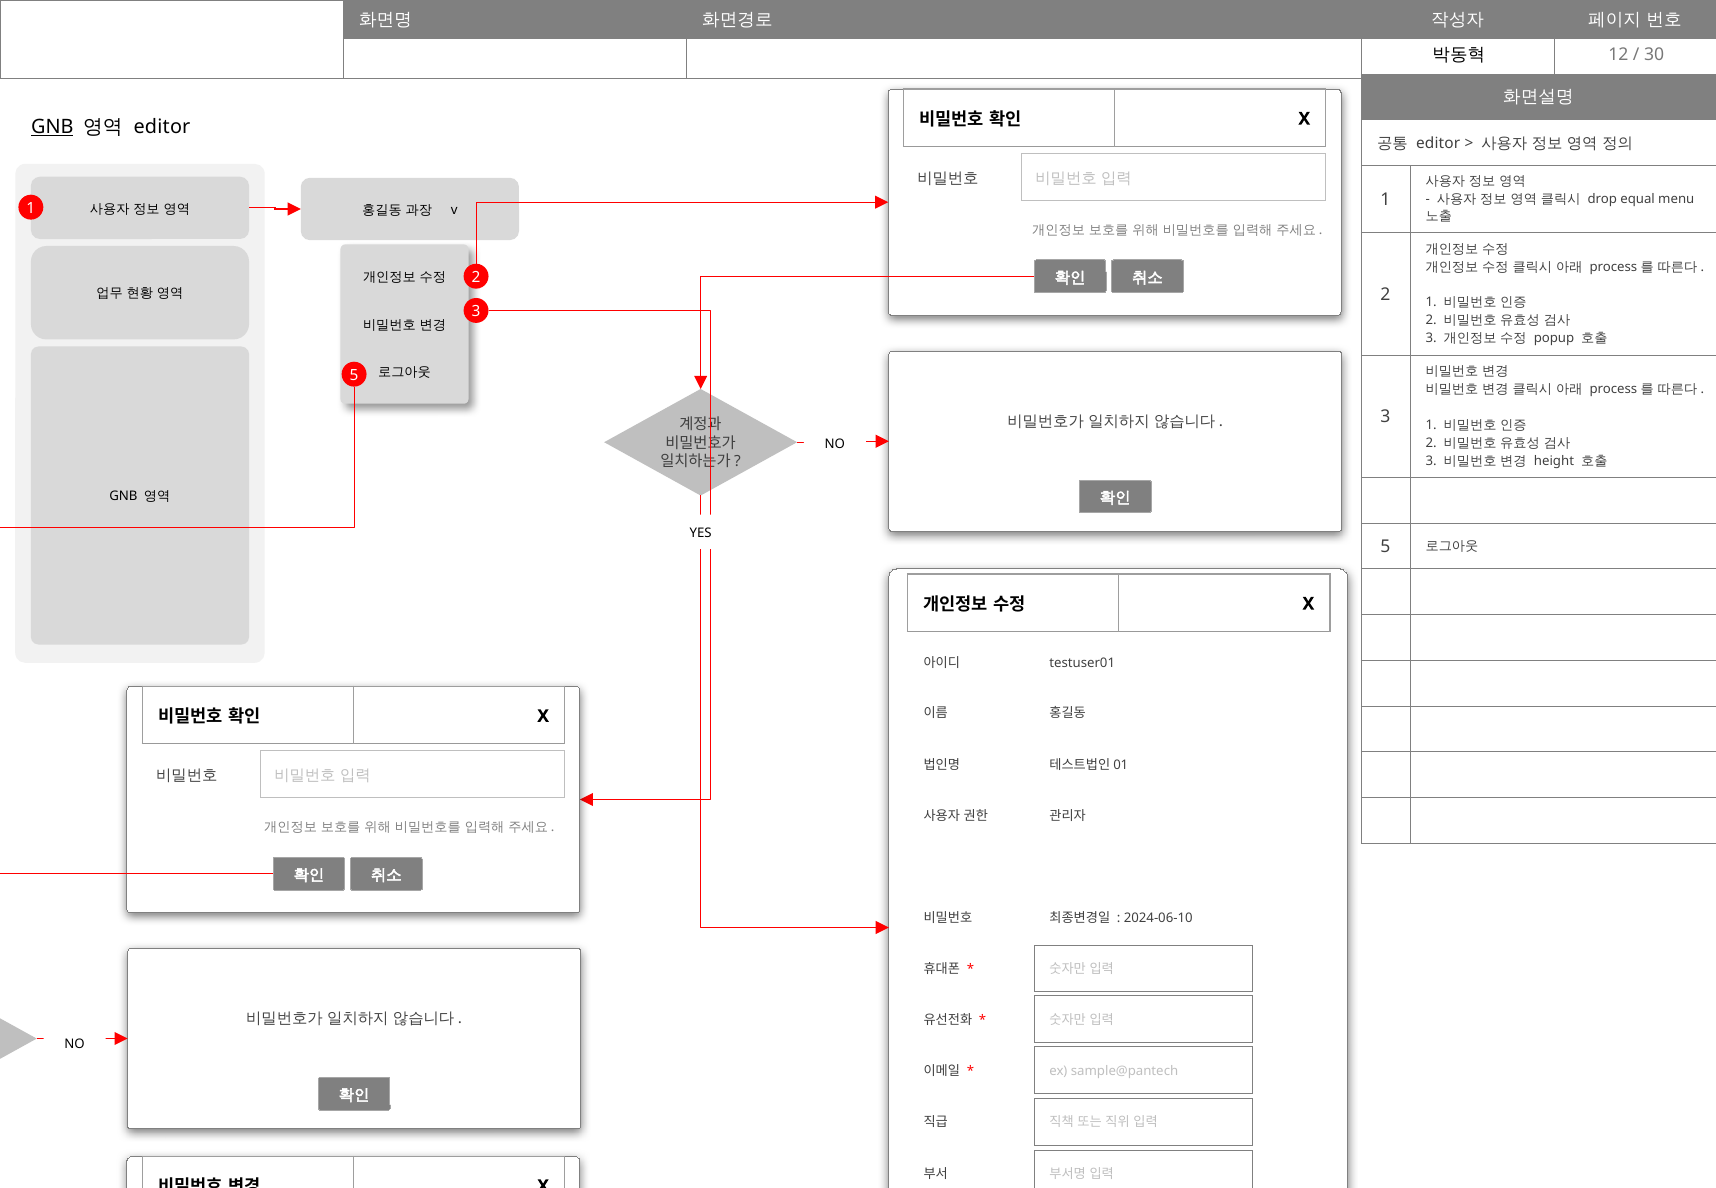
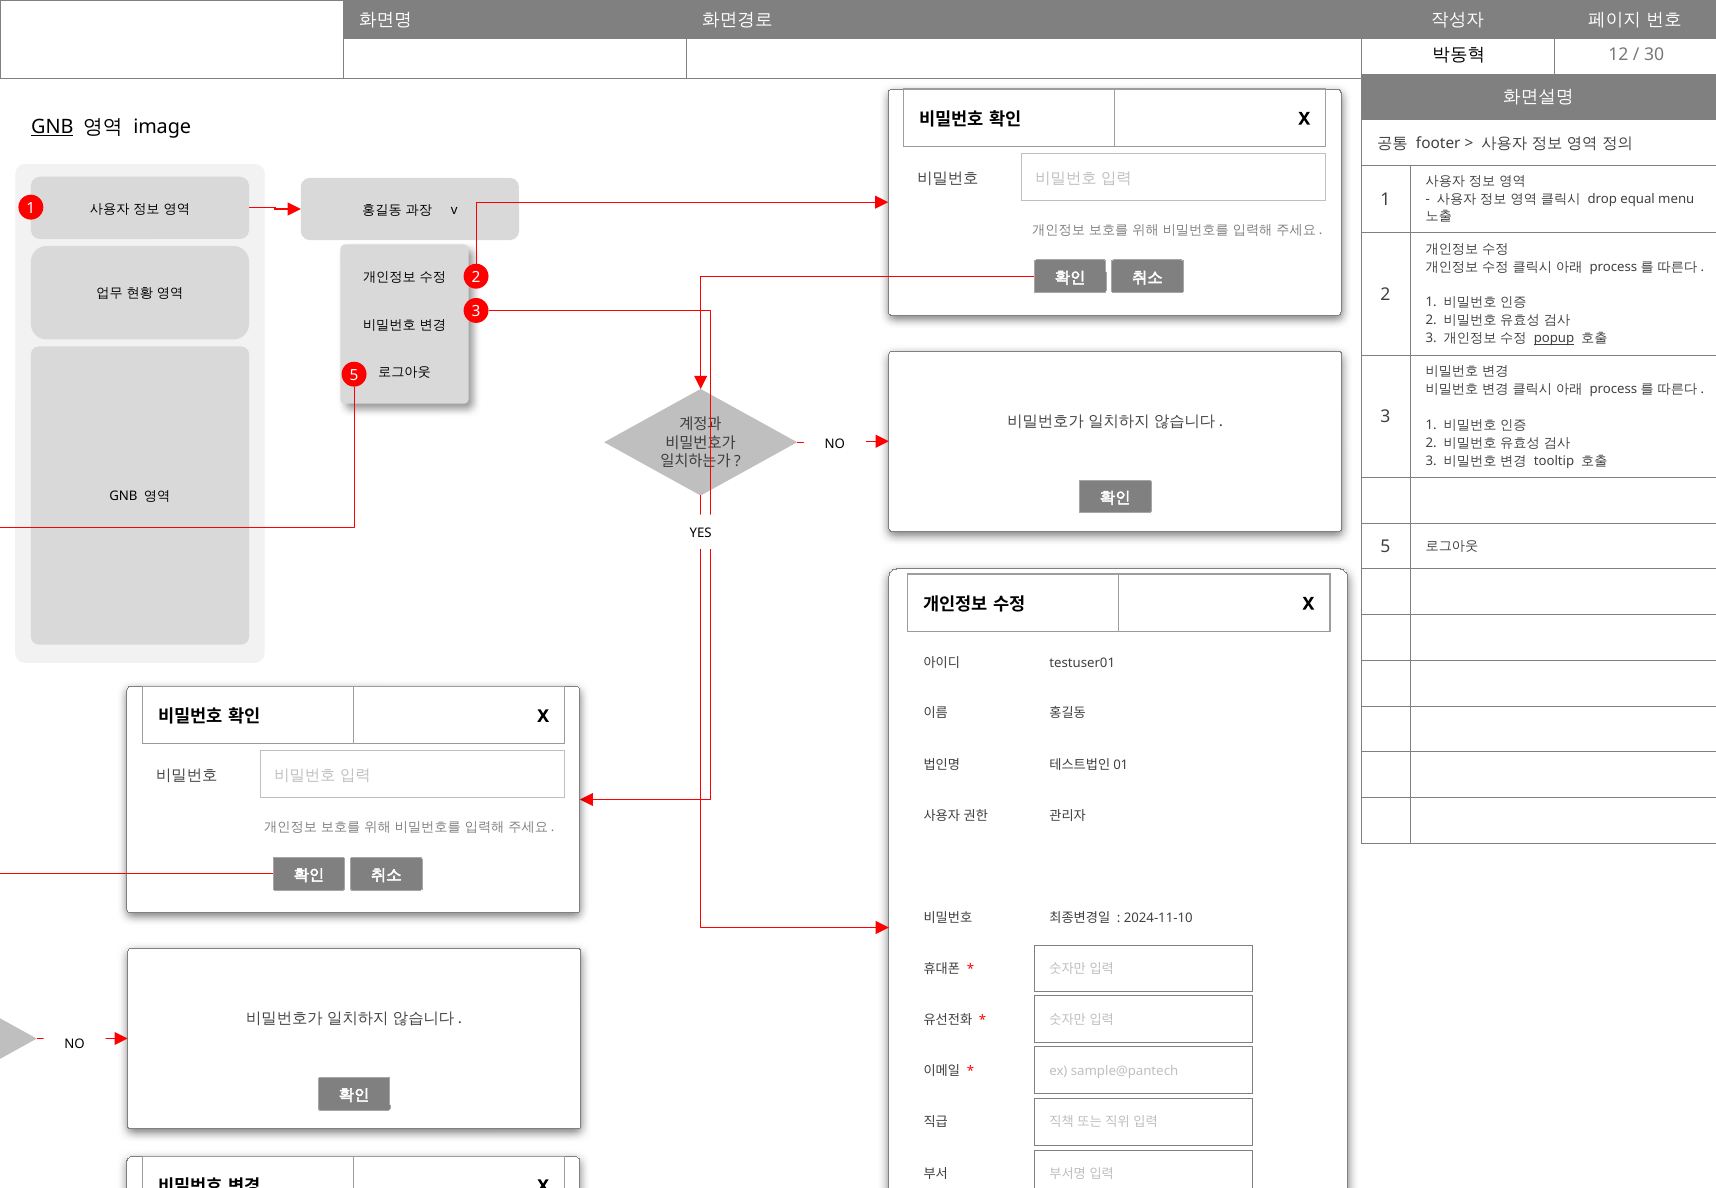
editor: editor -> image (162, 127)
editor: editor -> footer (1438, 143)
popup underline: none -> present (1554, 339)
height: height -> tooltip (1554, 461)
2024-06-10: 2024-06-10 -> 2024-11-10 (1158, 918)
